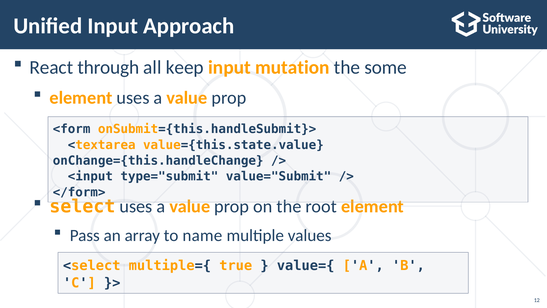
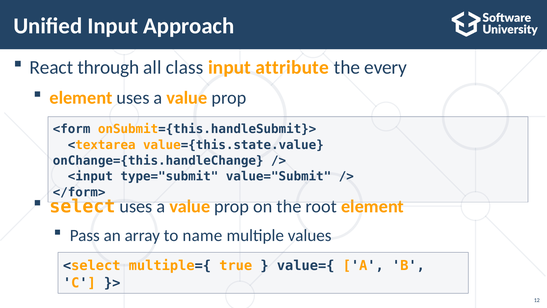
keep: keep -> class (185, 67)
mutation: mutation -> attribute (292, 67)
some: some -> every (386, 67)
